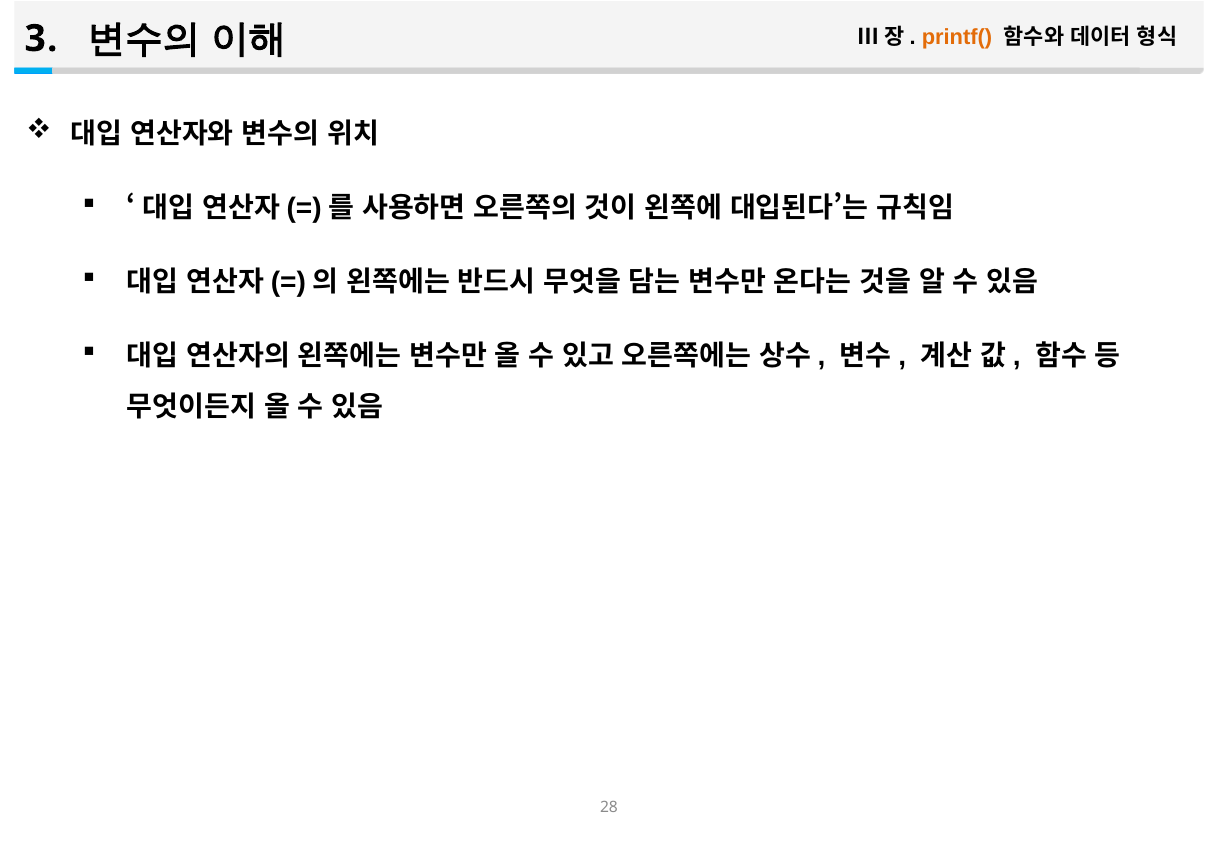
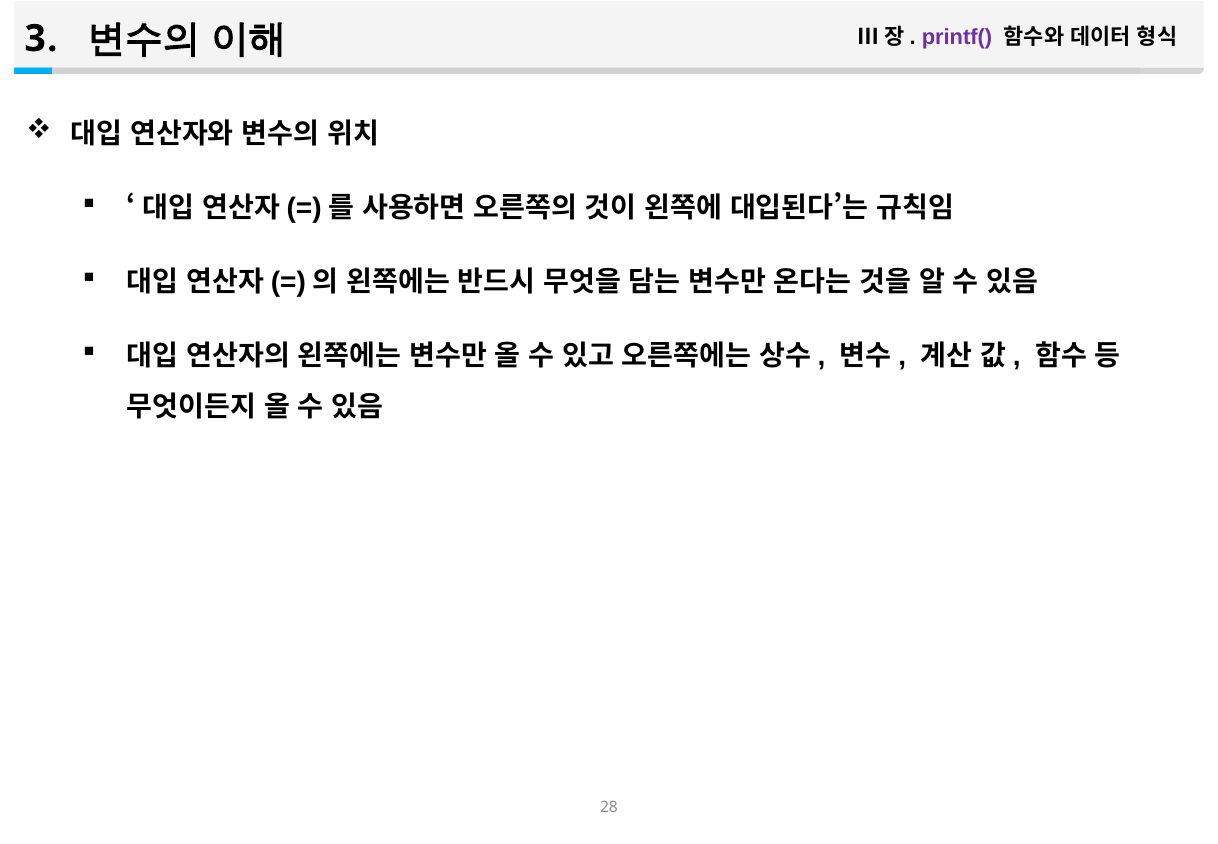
printf( colour: orange -> purple (957, 37)
